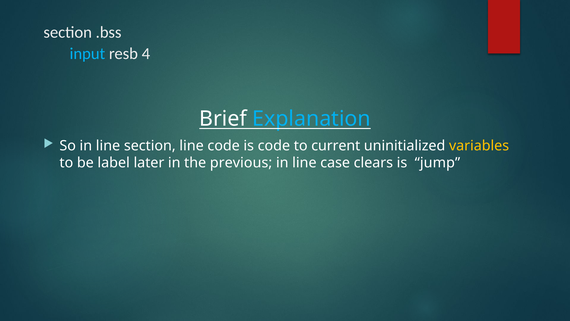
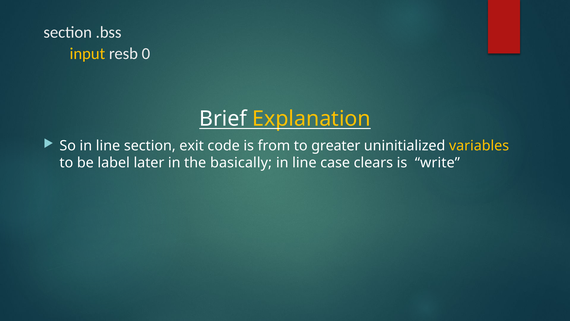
input colour: light blue -> yellow (87, 54)
4: 4 -> 0 (146, 54)
Explanation colour: light blue -> yellow (312, 119)
section line: line -> exit (192, 146)
is code: code -> from (274, 146)
current: current -> greater (336, 146)
previous: previous -> basically (241, 163)
jump: jump -> write (437, 163)
